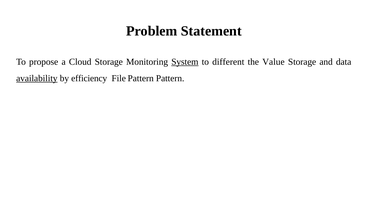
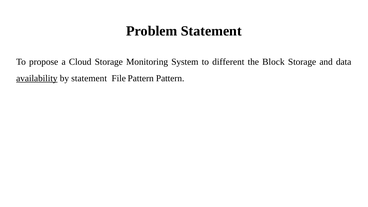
System underline: present -> none (185, 62)
Value: Value -> Block (273, 62)
by efficiency: efficiency -> statement (89, 78)
